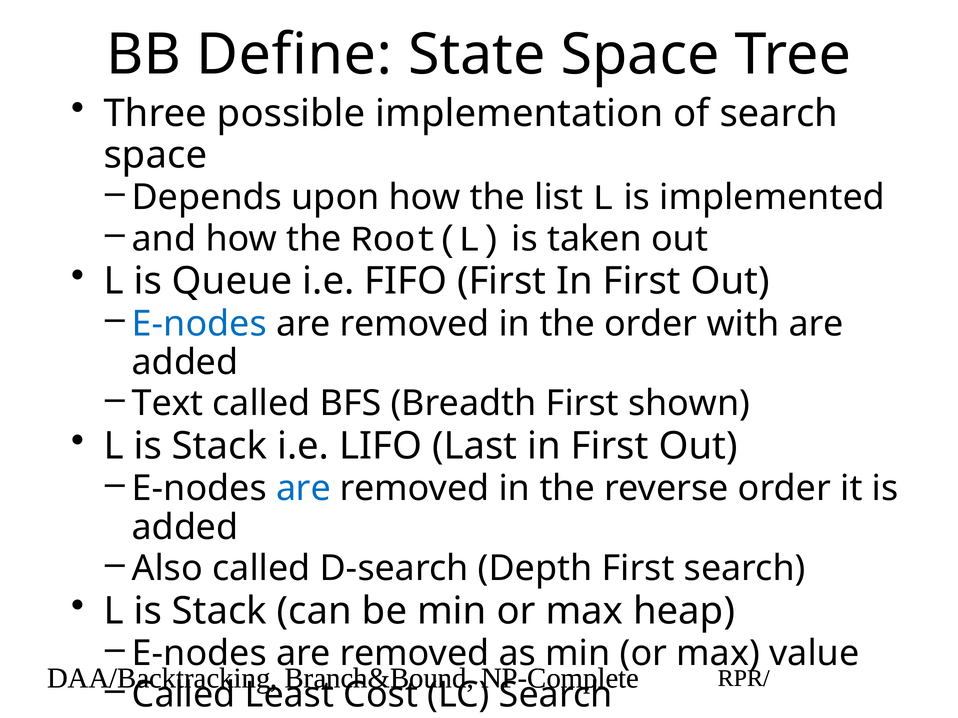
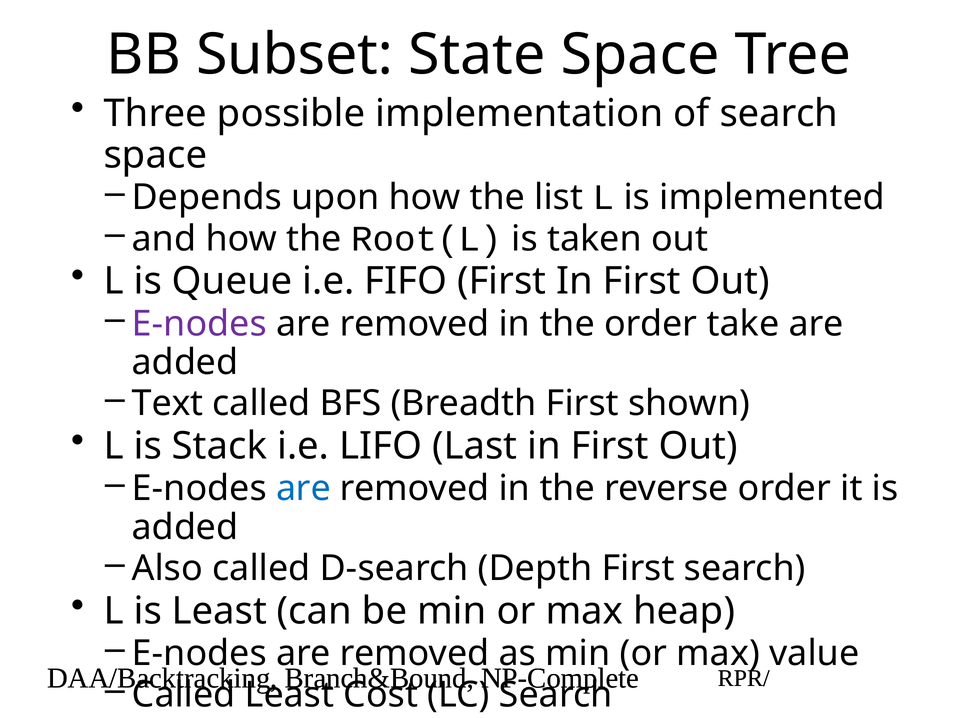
Define: Define -> Subset (295, 55)
E-nodes colour: blue -> purple (199, 324)
with: with -> take (743, 324)
Stack: Stack -> Least (219, 611)
